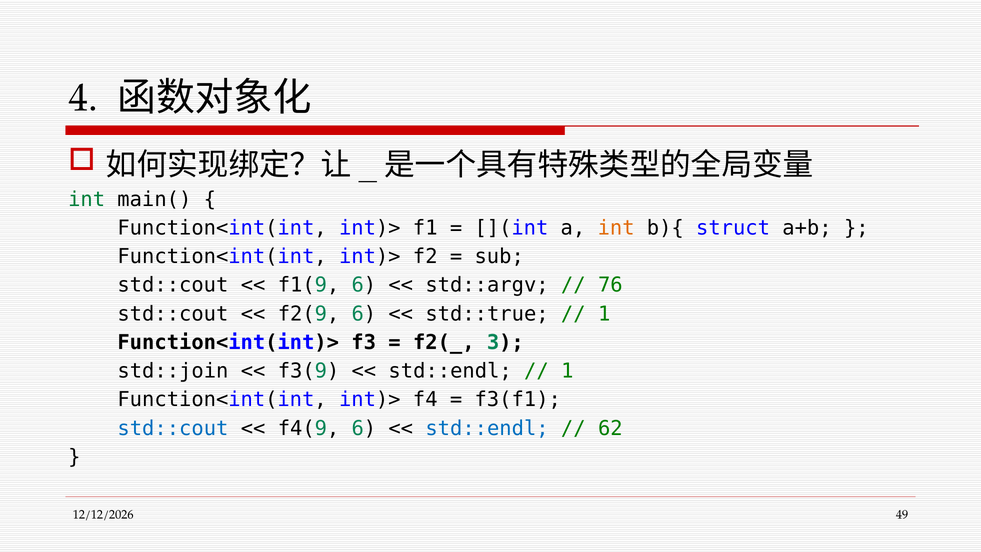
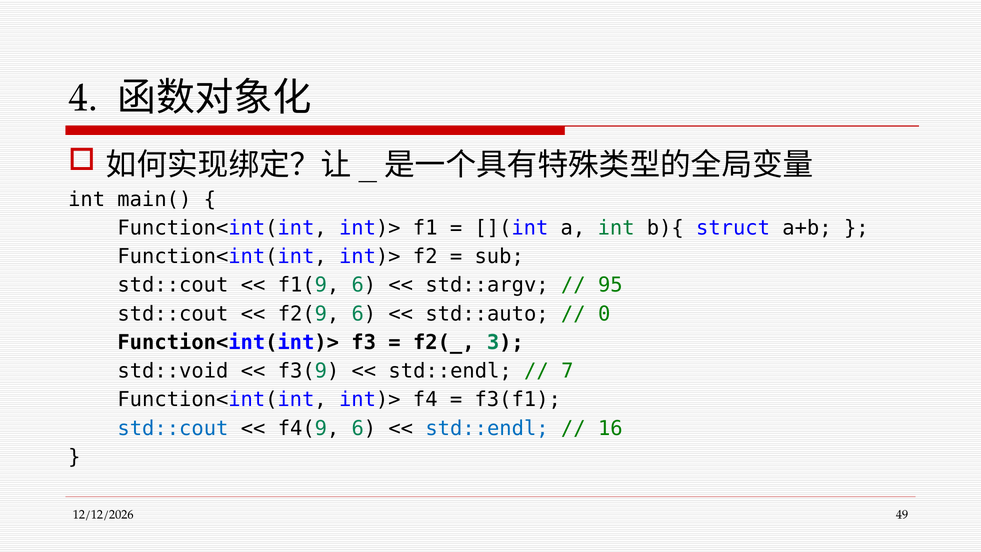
int colour: green -> black (87, 199)
int colour: orange -> green (616, 228)
76: 76 -> 95 (610, 285)
std::true: std::true -> std::auto (487, 314)
1: 1 -> 0 (604, 314)
std::join: std::join -> std::void (173, 371)
1: 1 -> 7 (567, 371)
62: 62 -> 16 (610, 428)
